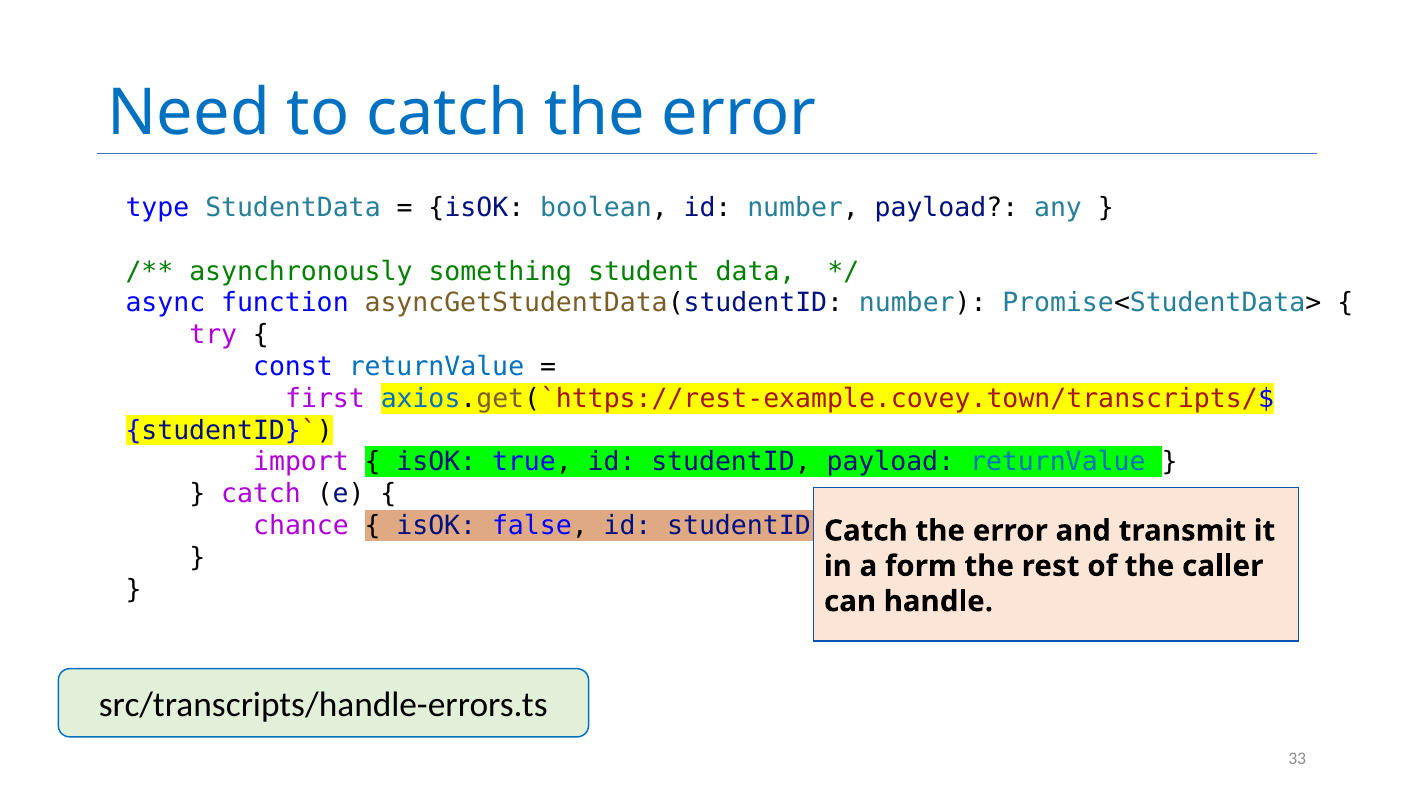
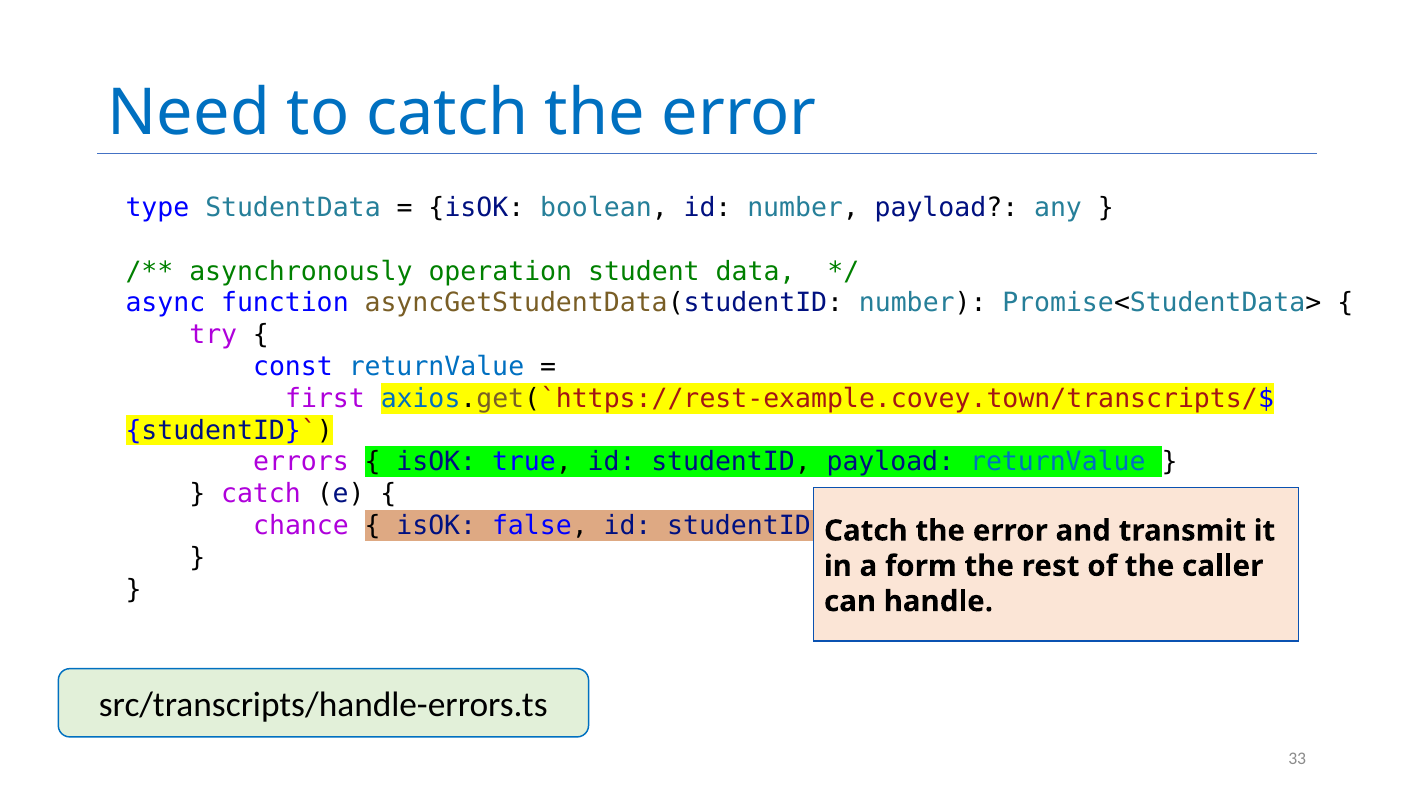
something: something -> operation (500, 272)
import: import -> errors (301, 462)
